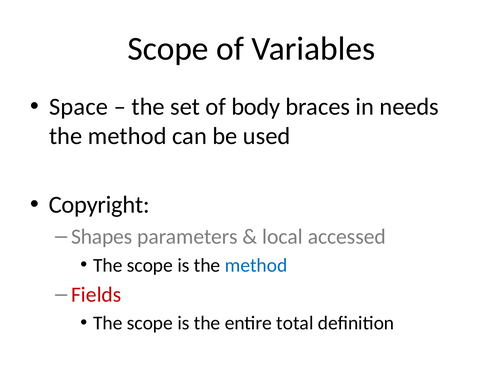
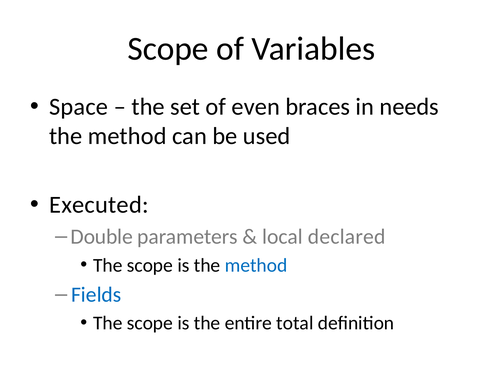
body: body -> even (256, 107)
Copyright: Copyright -> Executed (99, 205)
Shapes: Shapes -> Double (102, 237)
accessed: accessed -> declared (347, 237)
Fields colour: red -> blue (96, 295)
